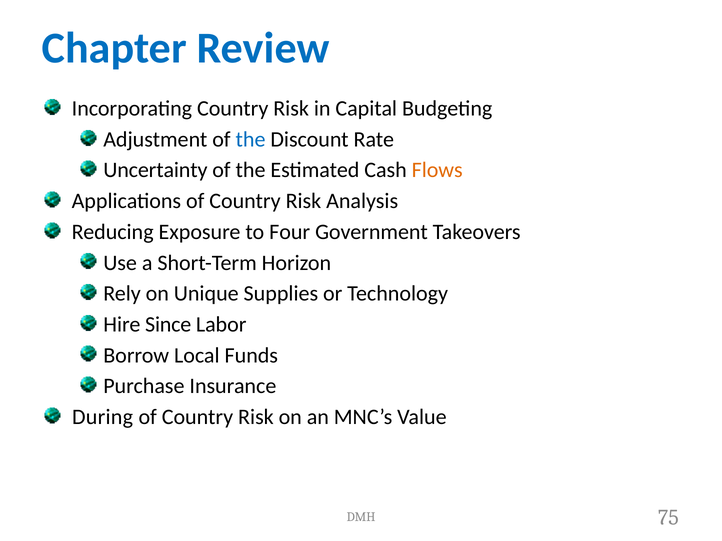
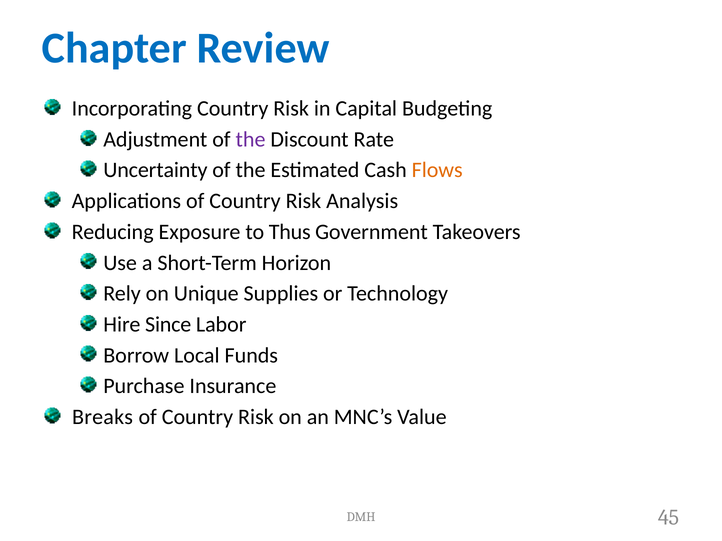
the colour: blue -> purple (251, 140)
Four: Four -> Thus (290, 232)
During: During -> Breaks (103, 417)
75: 75 -> 45 (669, 518)
